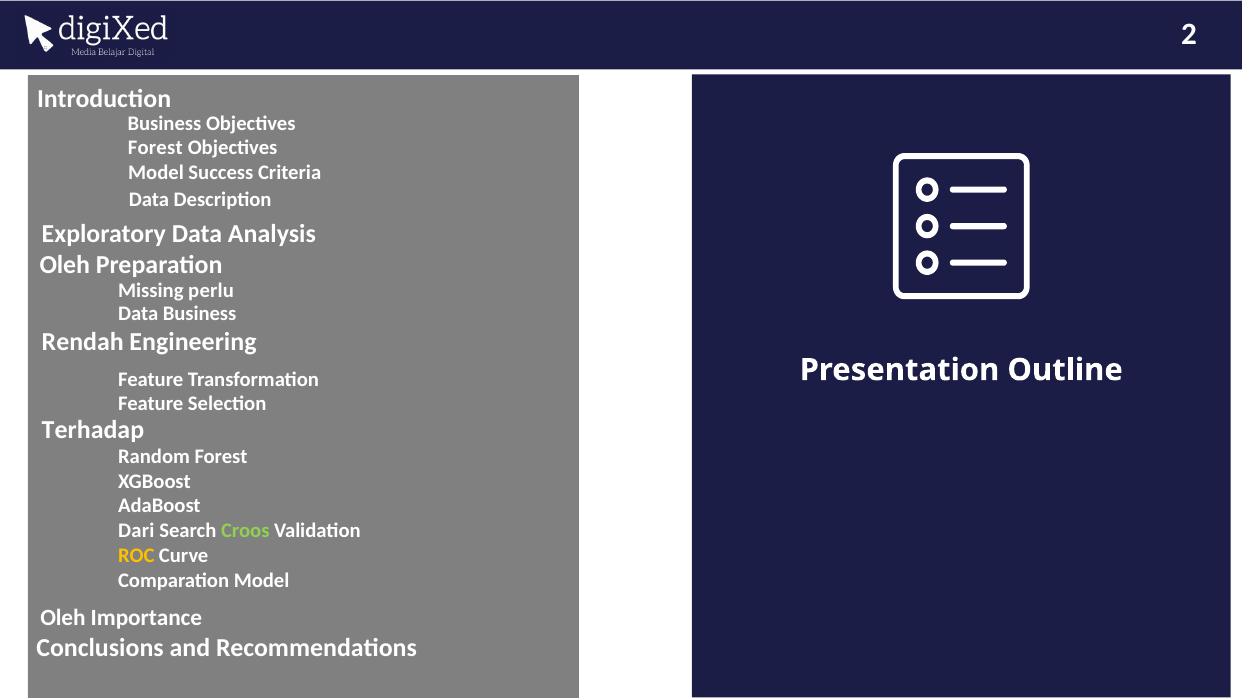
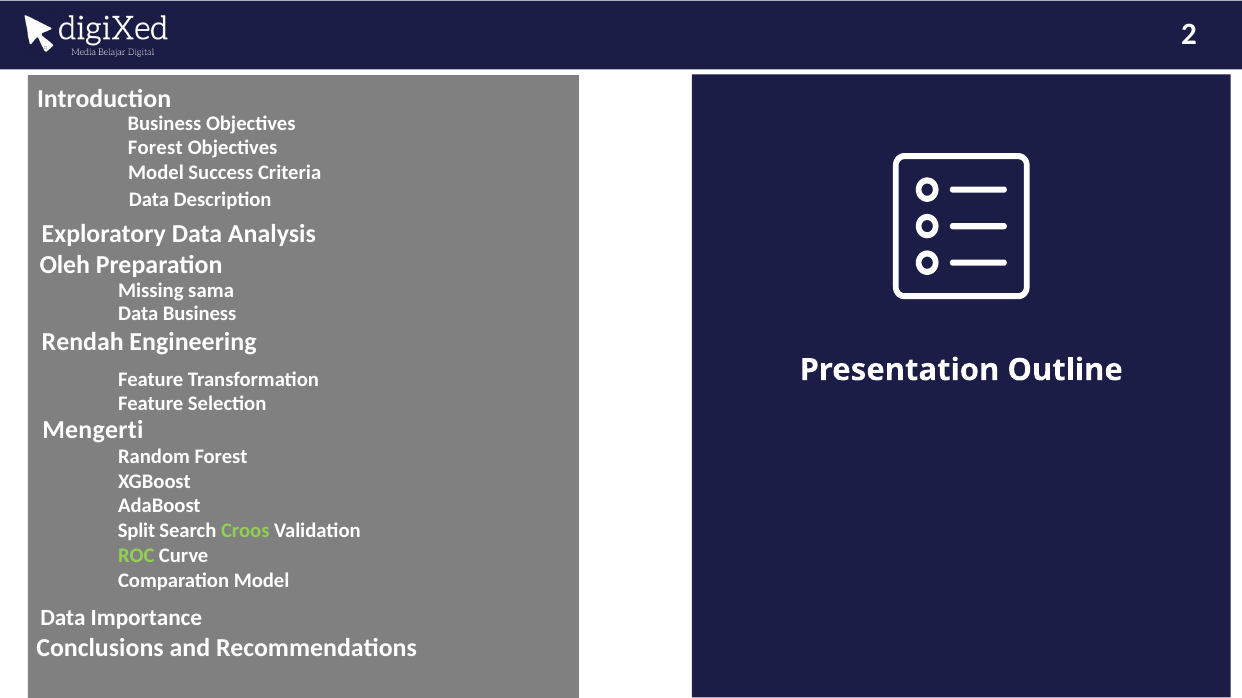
perlu: perlu -> sama (211, 291)
Terhadap: Terhadap -> Mengerti (93, 431)
Dari: Dari -> Split (137, 531)
ROC colour: yellow -> light green (136, 556)
Oleh: Oleh -> Data (63, 619)
